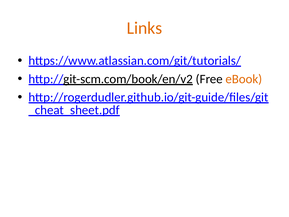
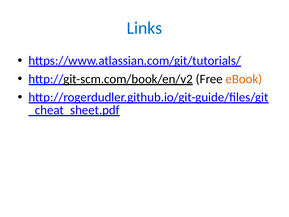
Links colour: orange -> blue (144, 28)
